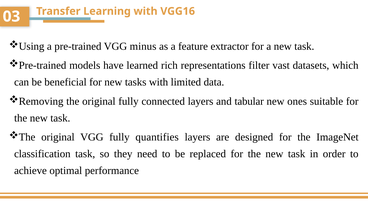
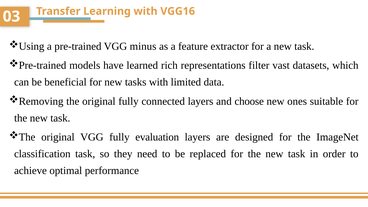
tabular: tabular -> choose (249, 101)
quantifies: quantifies -> evaluation (157, 137)
